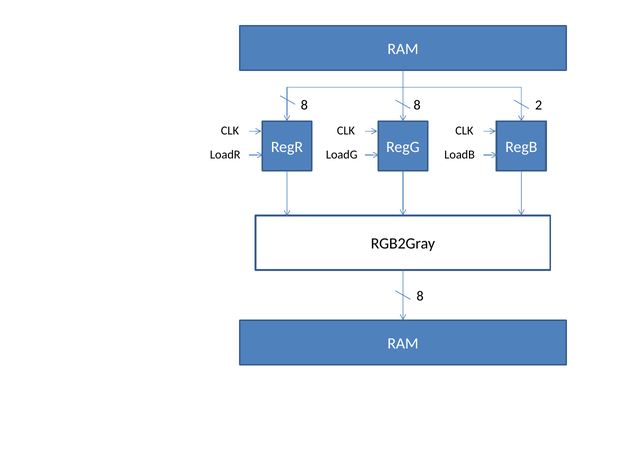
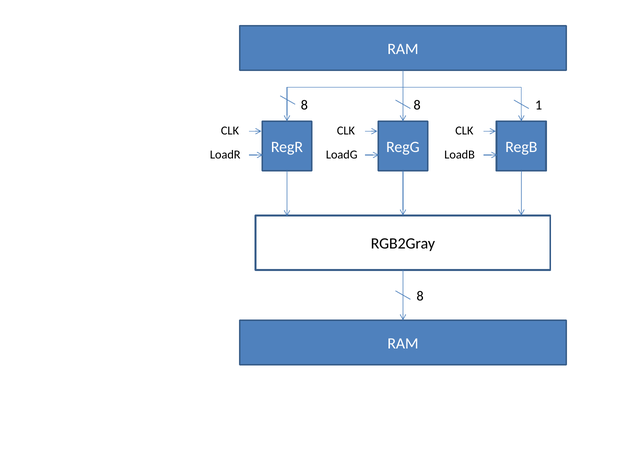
2: 2 -> 1 (539, 105)
